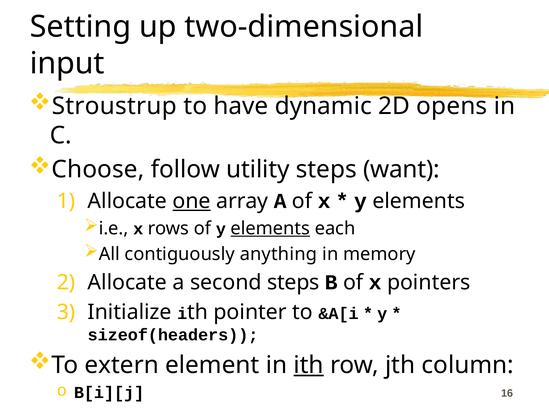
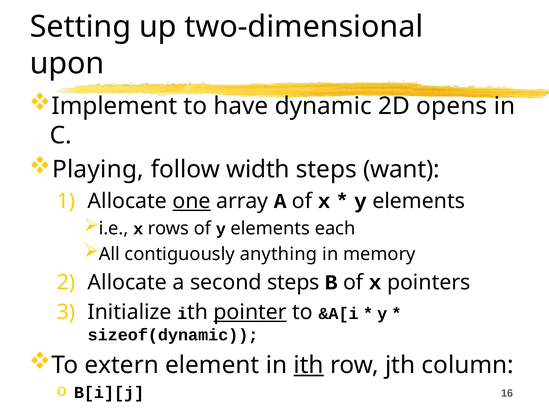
input: input -> upon (67, 63)
Stroustrup: Stroustrup -> Implement (114, 106)
Choose: Choose -> Playing (98, 169)
utility: utility -> width (258, 169)
elements underline: present -> none (270, 228)
pointer underline: none -> present (250, 312)
sizeof(headers: sizeof(headers -> sizeof(dynamic (173, 335)
